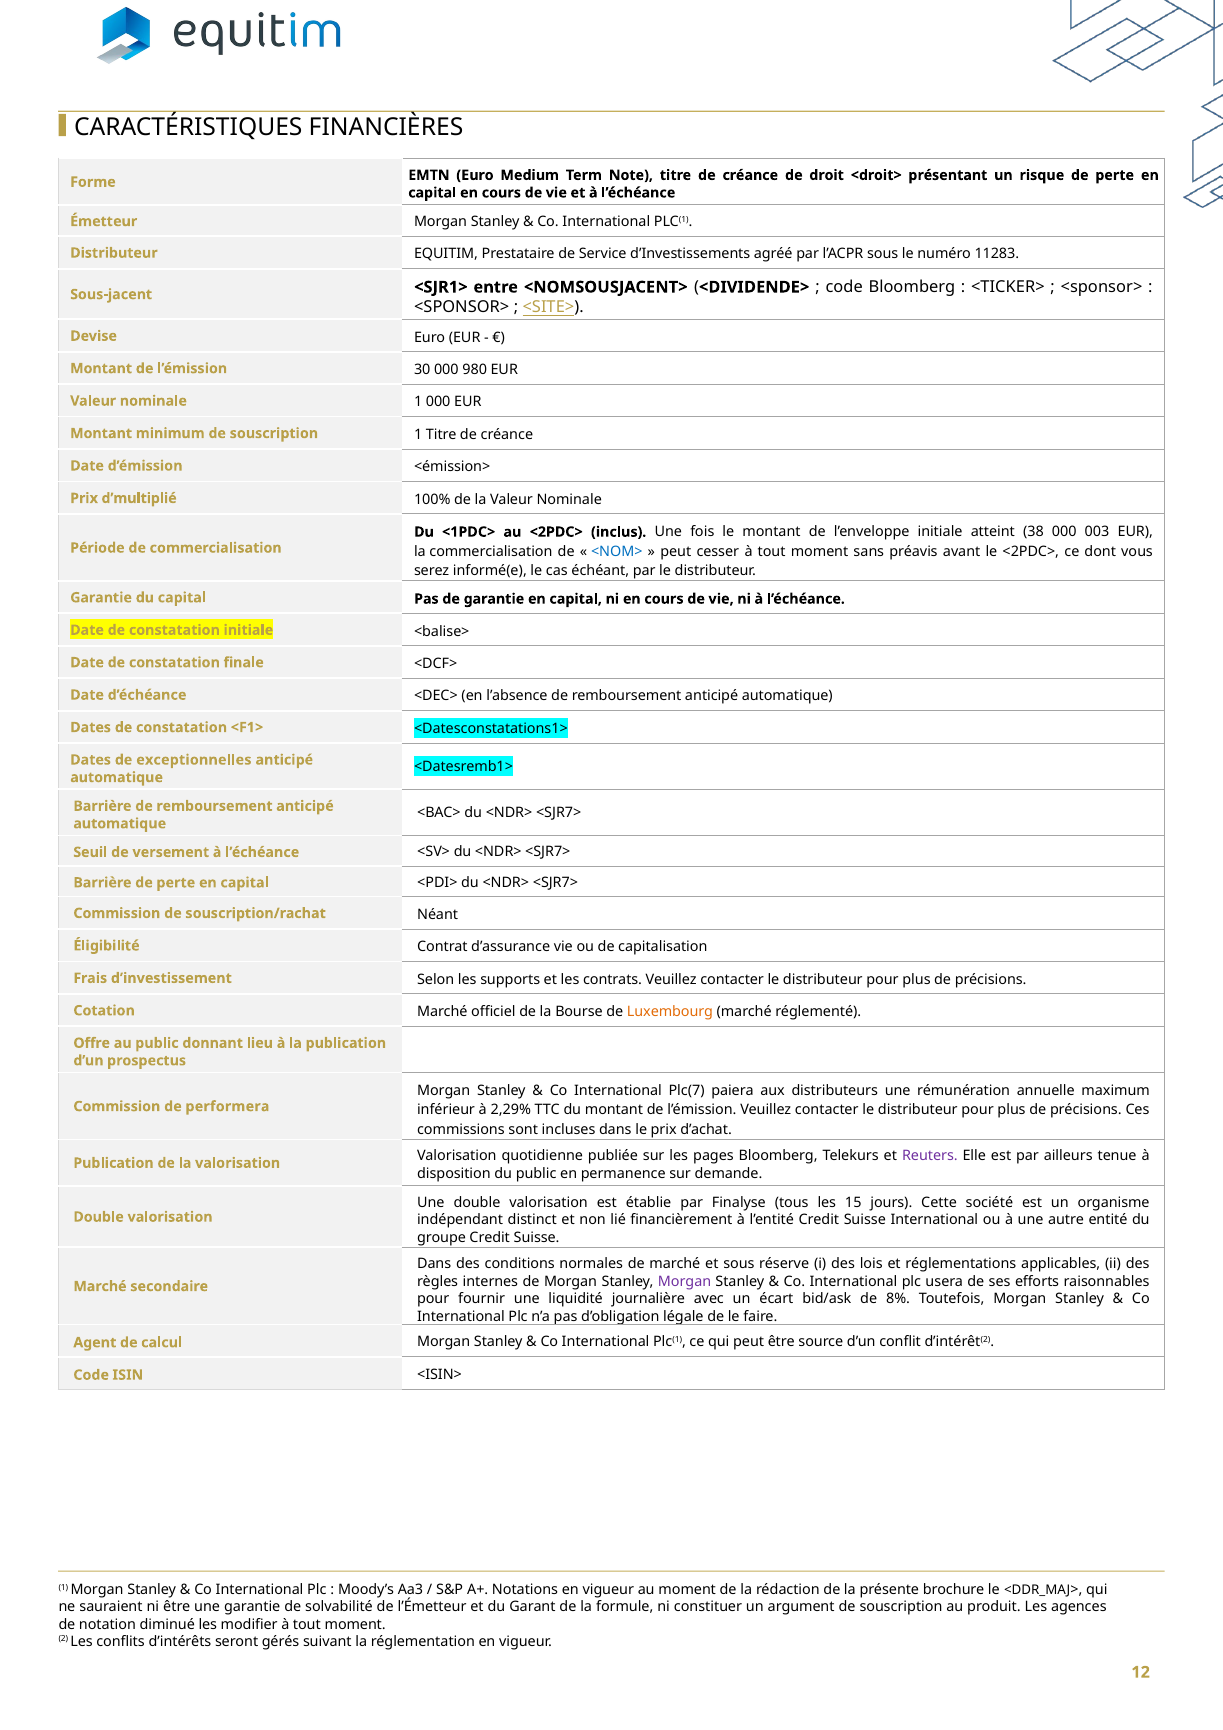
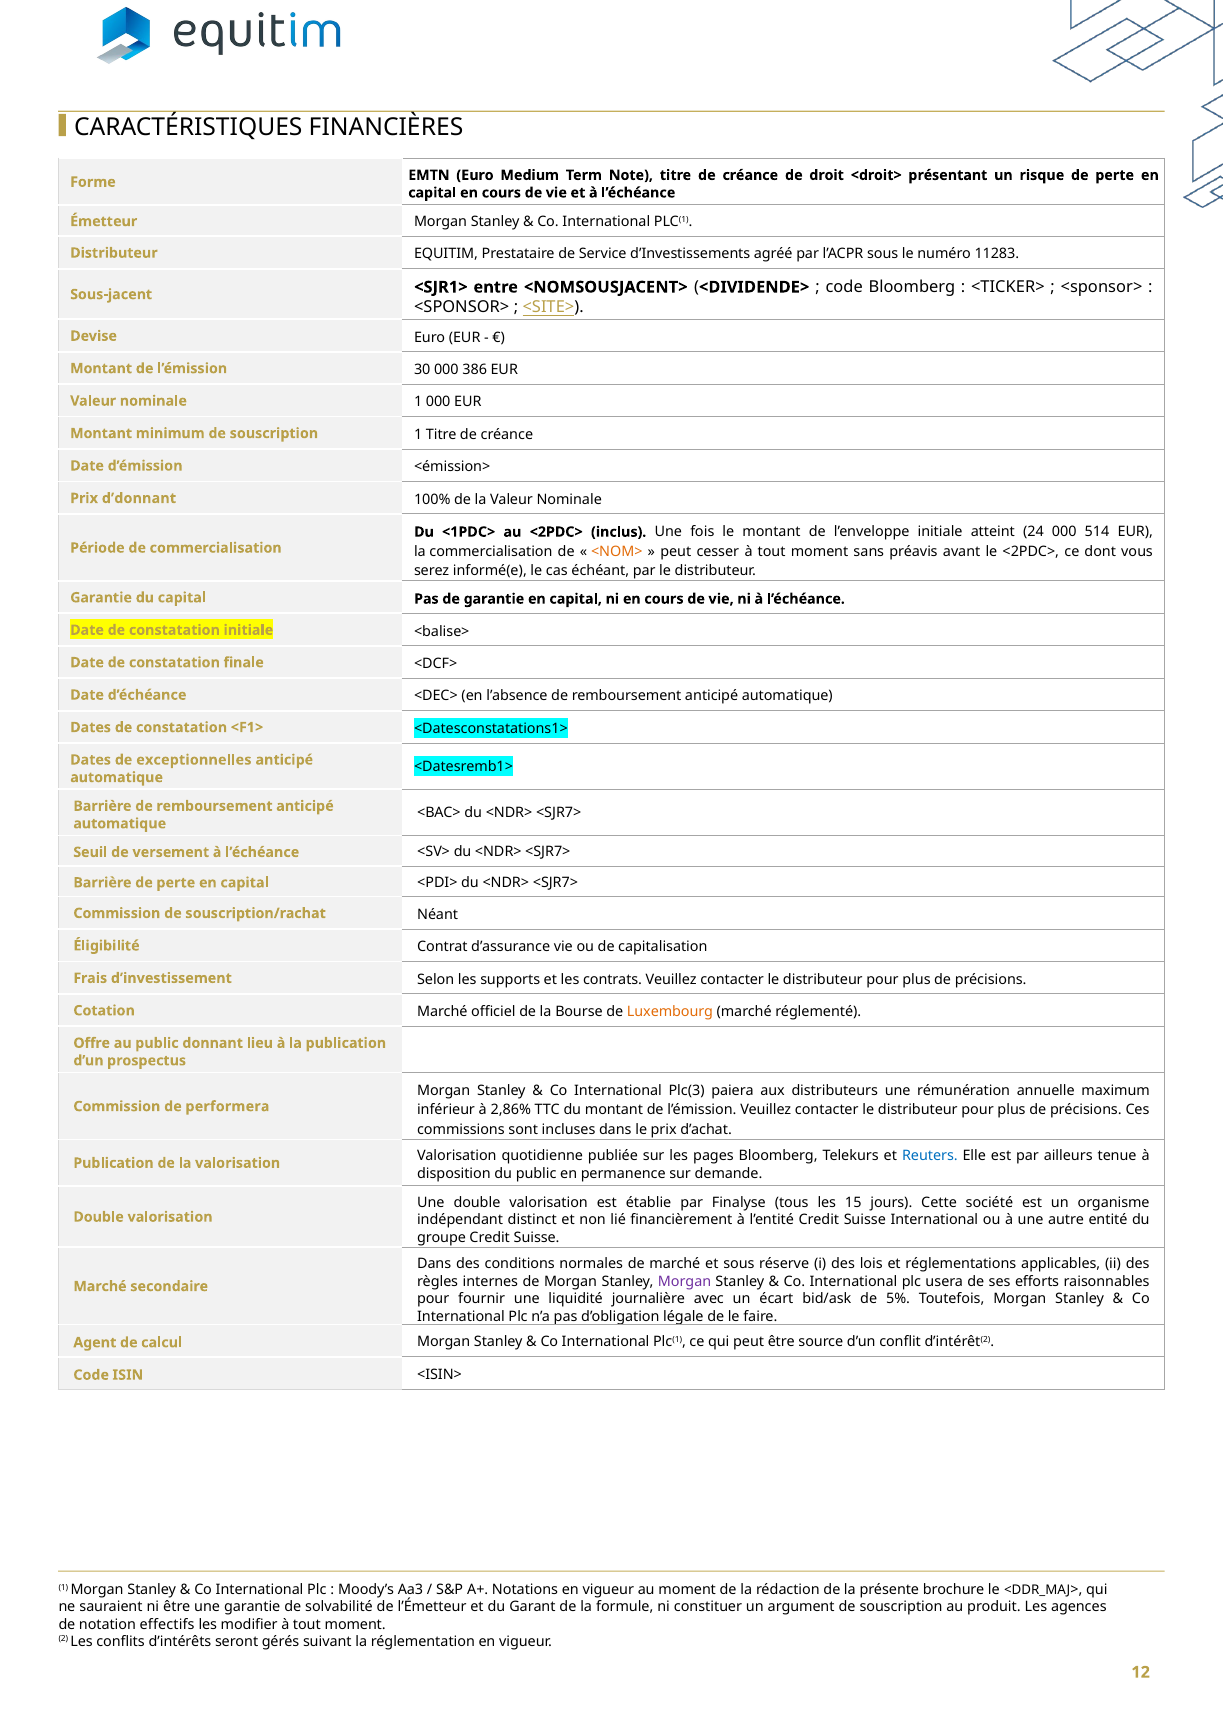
980: 980 -> 386 (475, 370)
d’multiplié: d’multiplié -> d’donnant (139, 498)
38: 38 -> 24 (1033, 532)
003: 003 -> 514 (1097, 532)
<NOM> colour: blue -> orange (617, 551)
Plc(7: Plc(7 -> Plc(3 (687, 1090)
2,29%: 2,29% -> 2,86% (511, 1110)
Reuters colour: purple -> blue (930, 1156)
8%: 8% -> 5% (898, 1299)
diminué: diminué -> effectifs (167, 1624)
